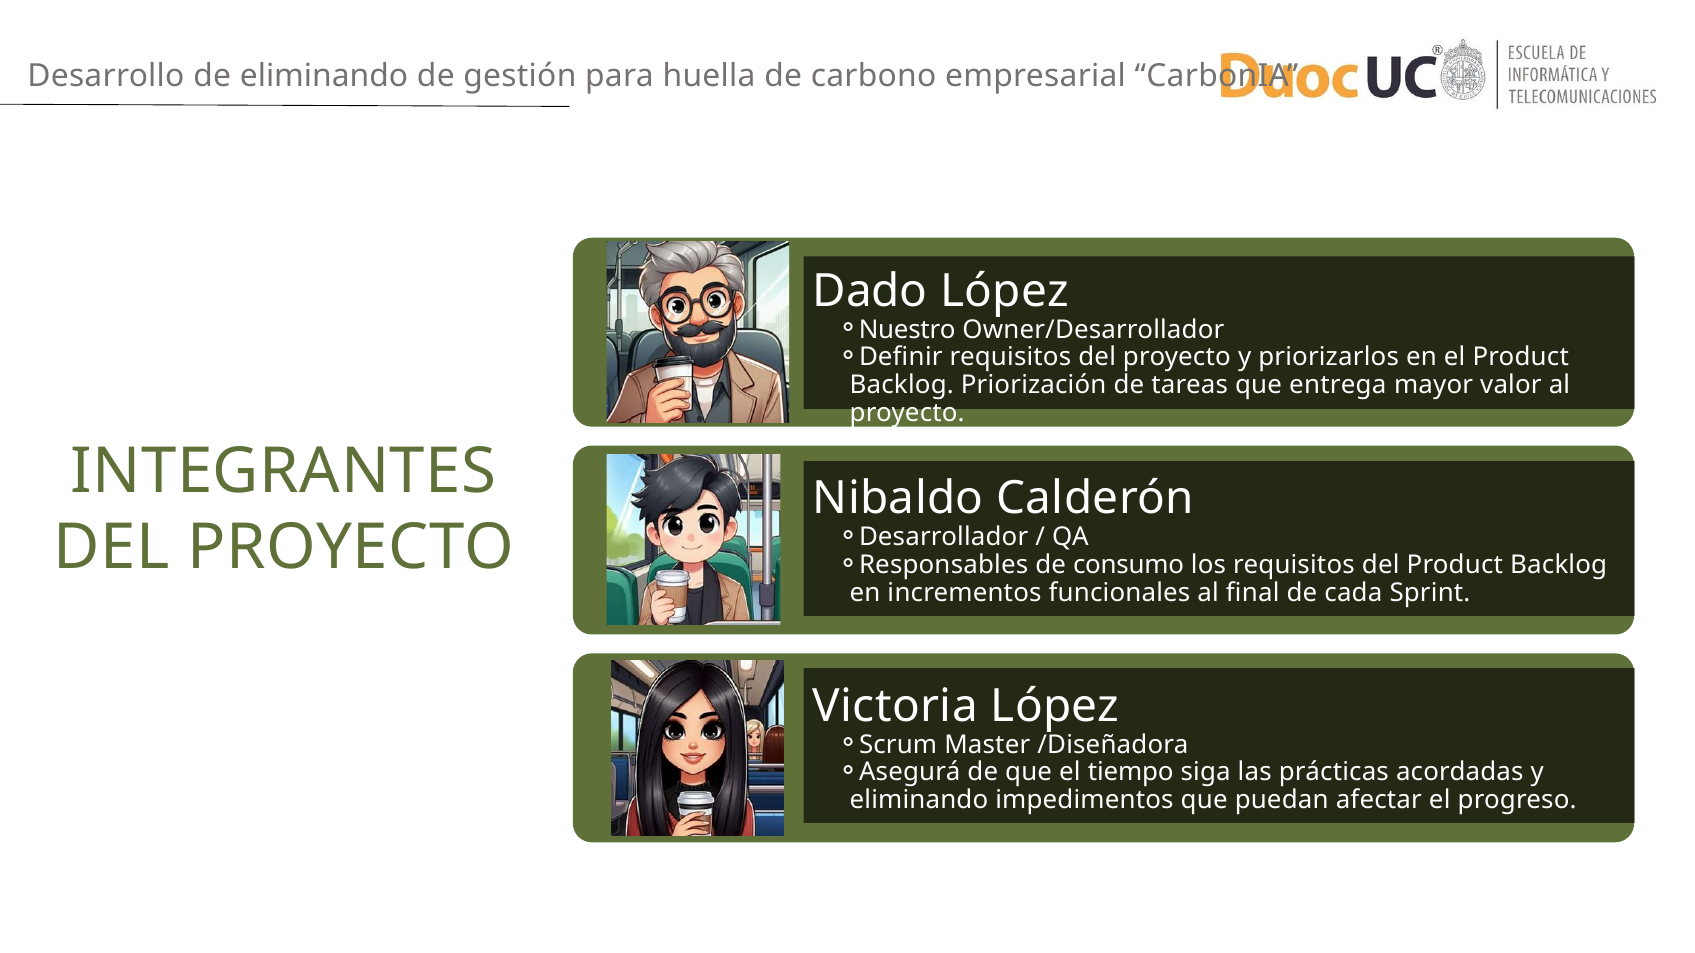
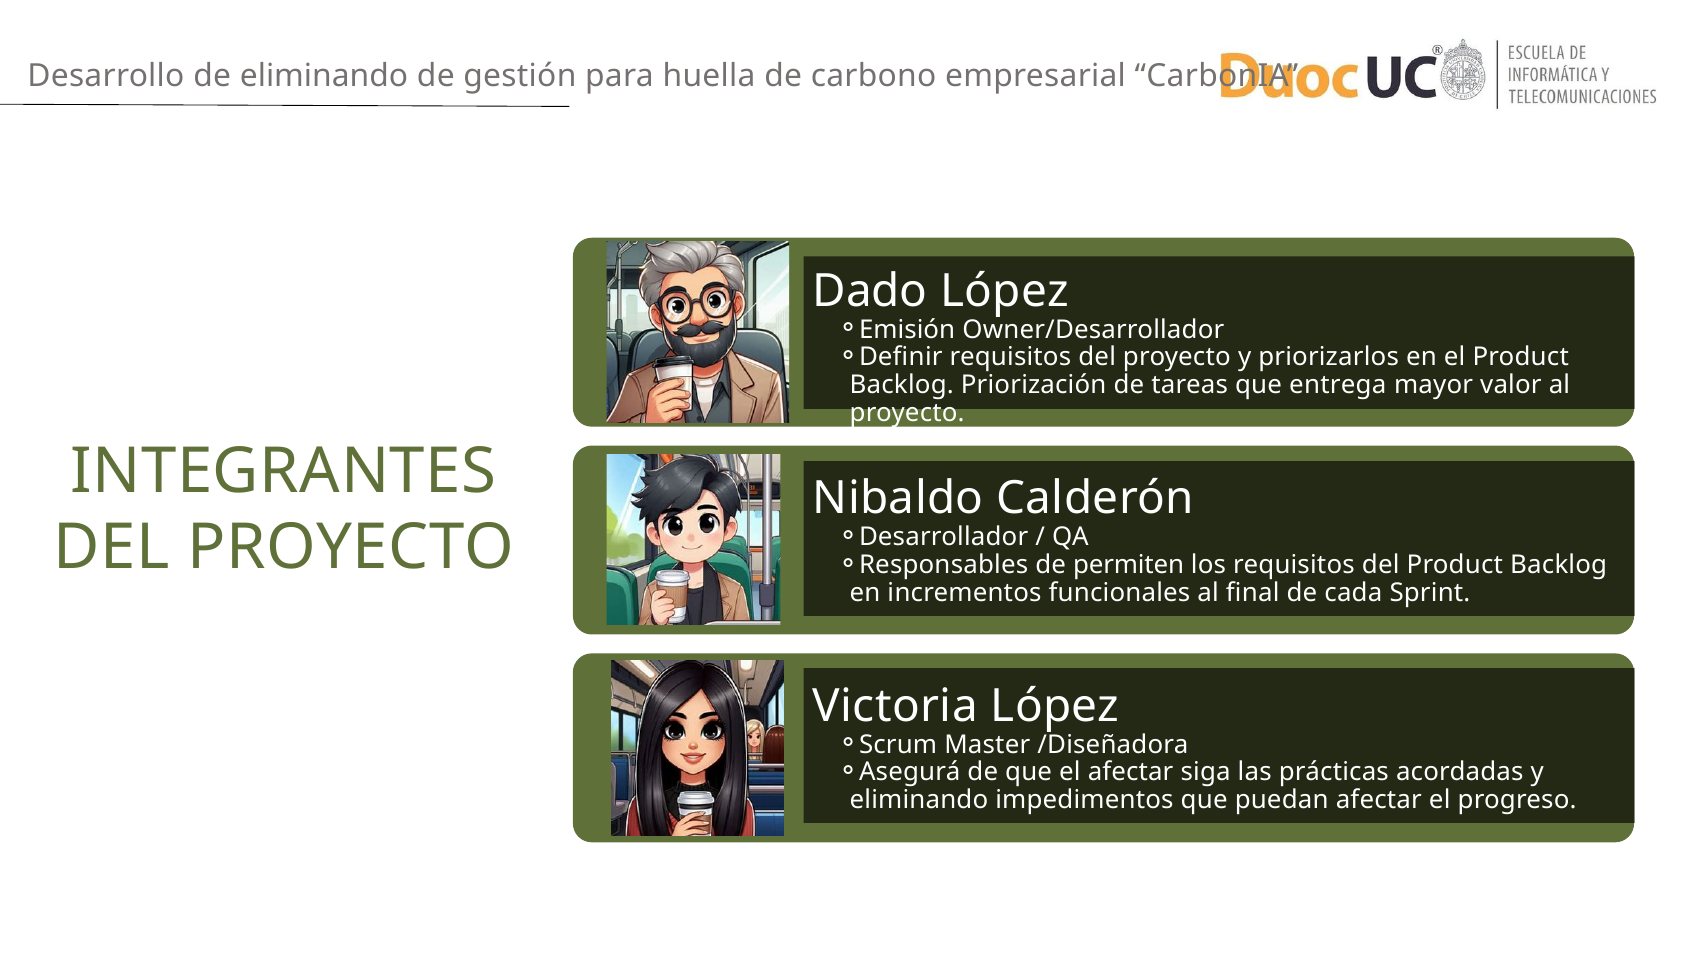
Nuestro: Nuestro -> Emisión (907, 330)
consumo: consumo -> permiten (1129, 565)
el tiempo: tiempo -> afectar (1131, 773)
